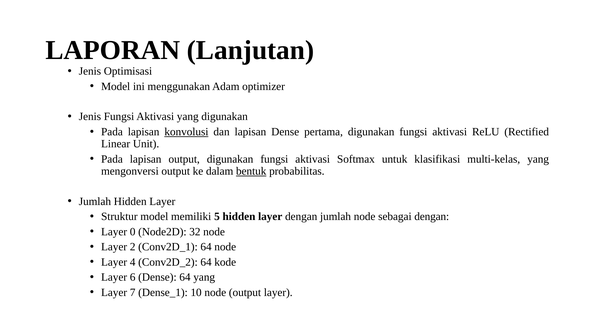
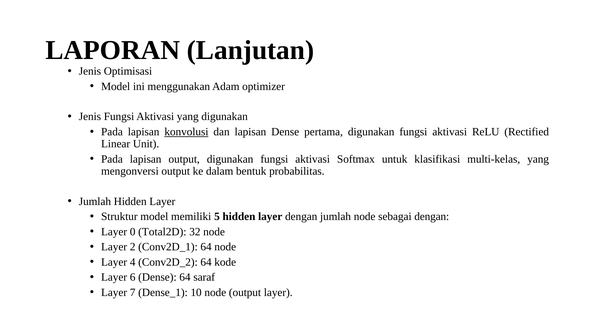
bentuk underline: present -> none (251, 171)
Node2D: Node2D -> Total2D (162, 231)
64 yang: yang -> saraf (204, 277)
